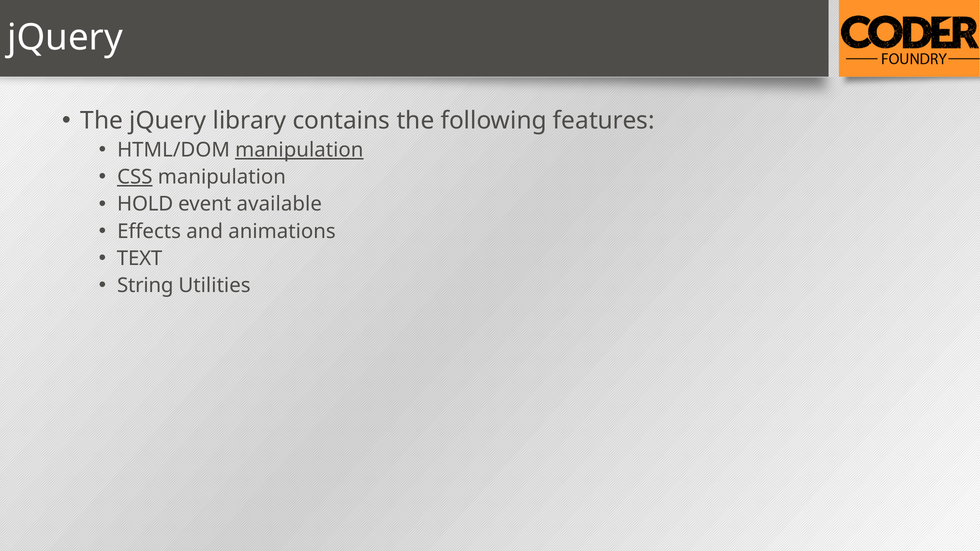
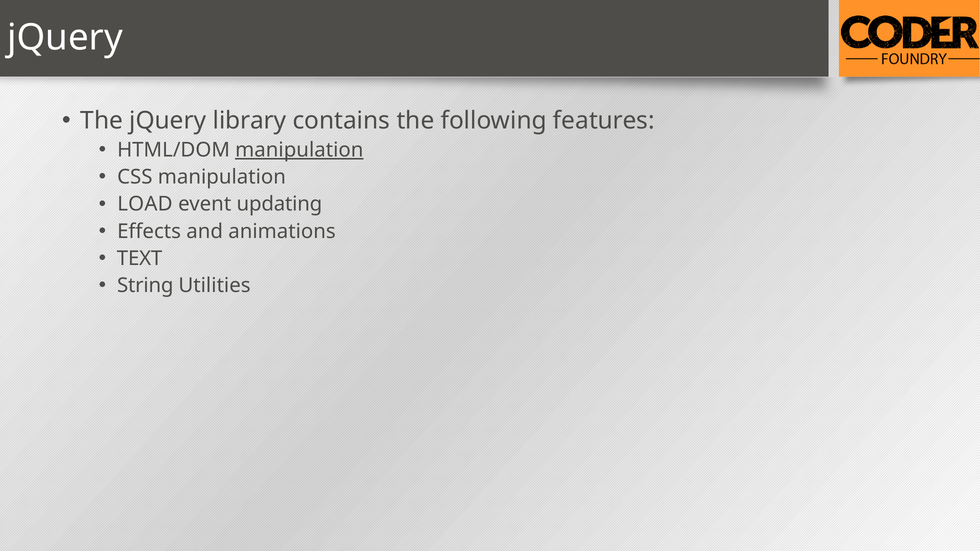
CSS underline: present -> none (135, 177)
HOLD: HOLD -> LOAD (145, 204)
available: available -> updating (279, 204)
